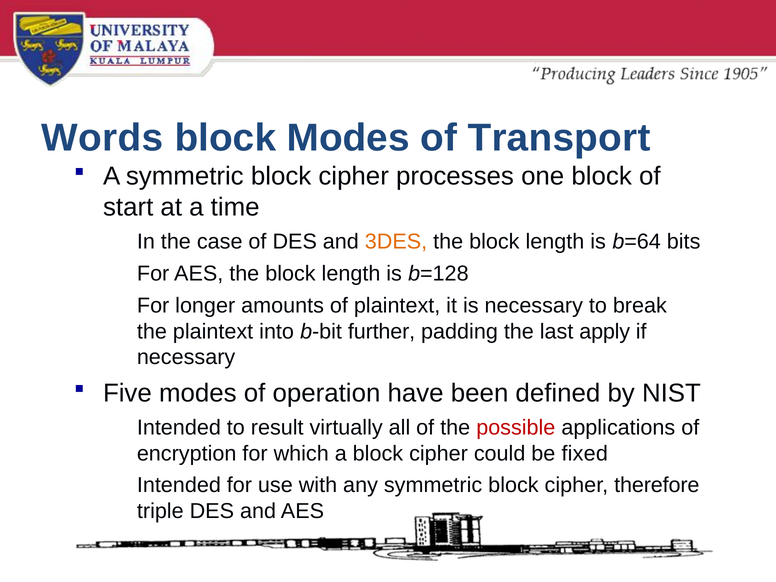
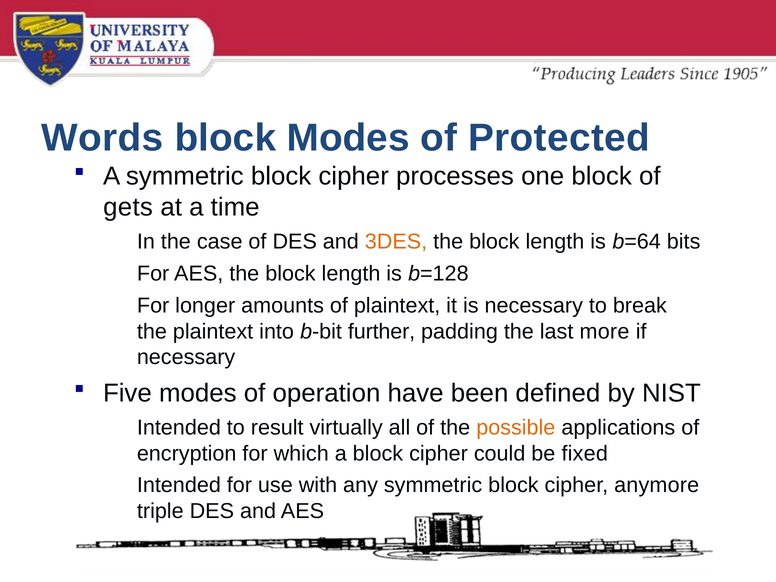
Transport: Transport -> Protected (559, 138)
start: start -> gets (128, 207)
apply: apply -> more (604, 331)
possible colour: red -> orange (516, 428)
therefore: therefore -> anymore (657, 485)
